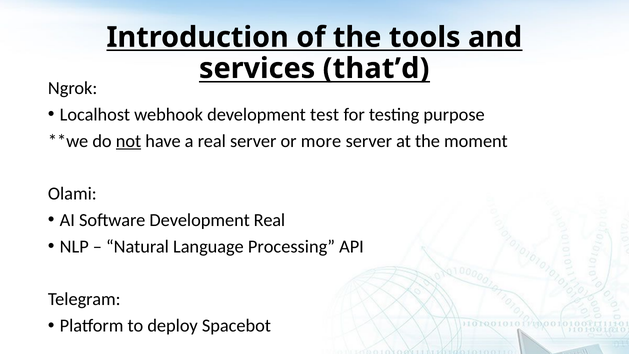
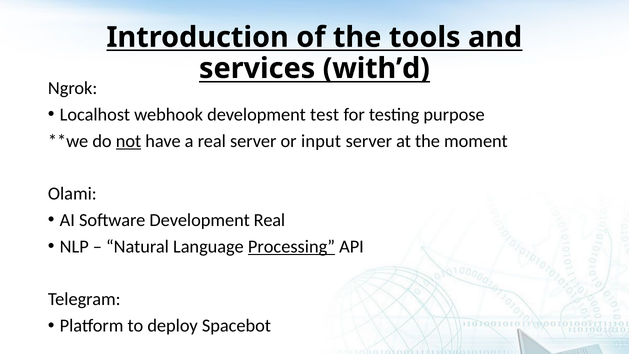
that’d: that’d -> with’d (376, 68)
more: more -> input (321, 141)
Processing underline: none -> present (291, 246)
